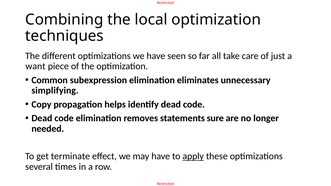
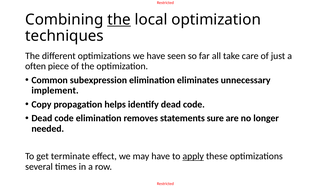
the underline: none -> present (119, 20)
want: want -> often (36, 66)
simplifying: simplifying -> implement (55, 91)
